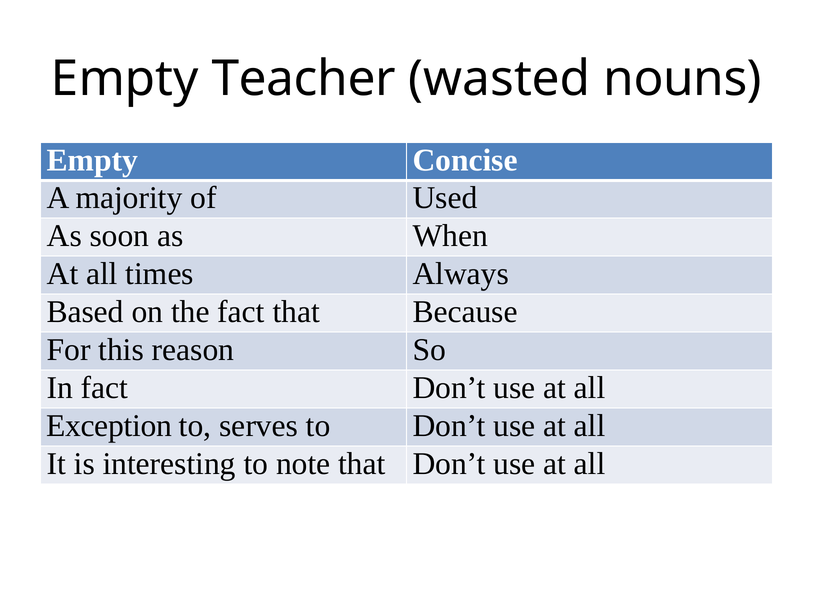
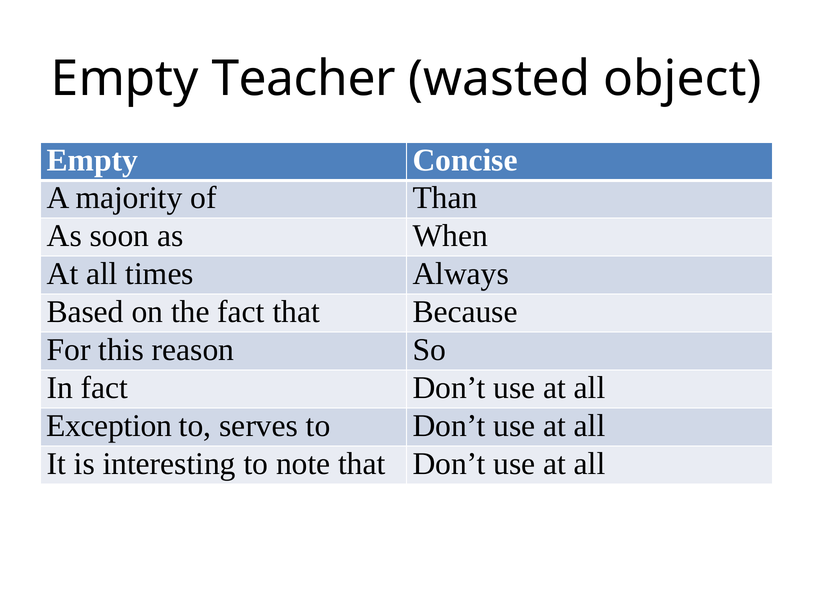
nouns: nouns -> object (682, 79)
Used: Used -> Than (445, 198)
